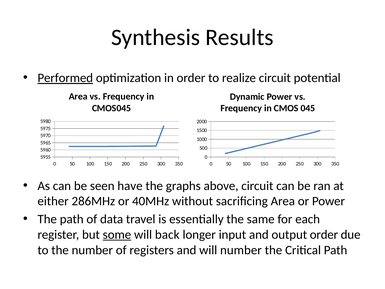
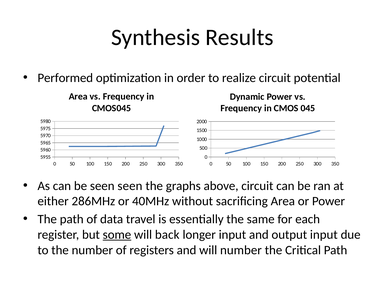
Performed underline: present -> none (65, 78)
seen have: have -> seen (130, 186)
output order: order -> input (324, 234)
